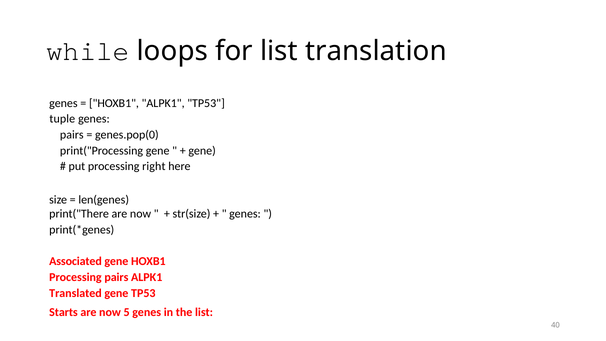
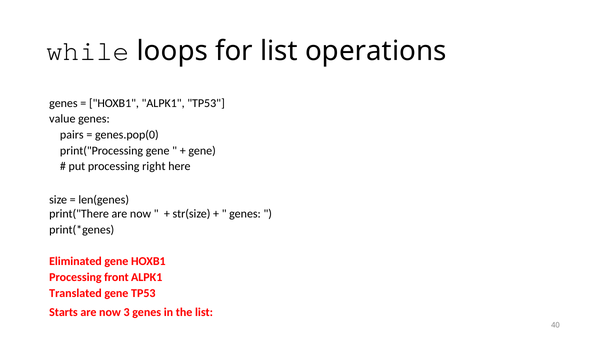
translation: translation -> operations (376, 51)
tuple: tuple -> value (62, 119)
Associated: Associated -> Eliminated (76, 261)
Processing pairs: pairs -> front (116, 277)
5: 5 -> 3 (127, 312)
